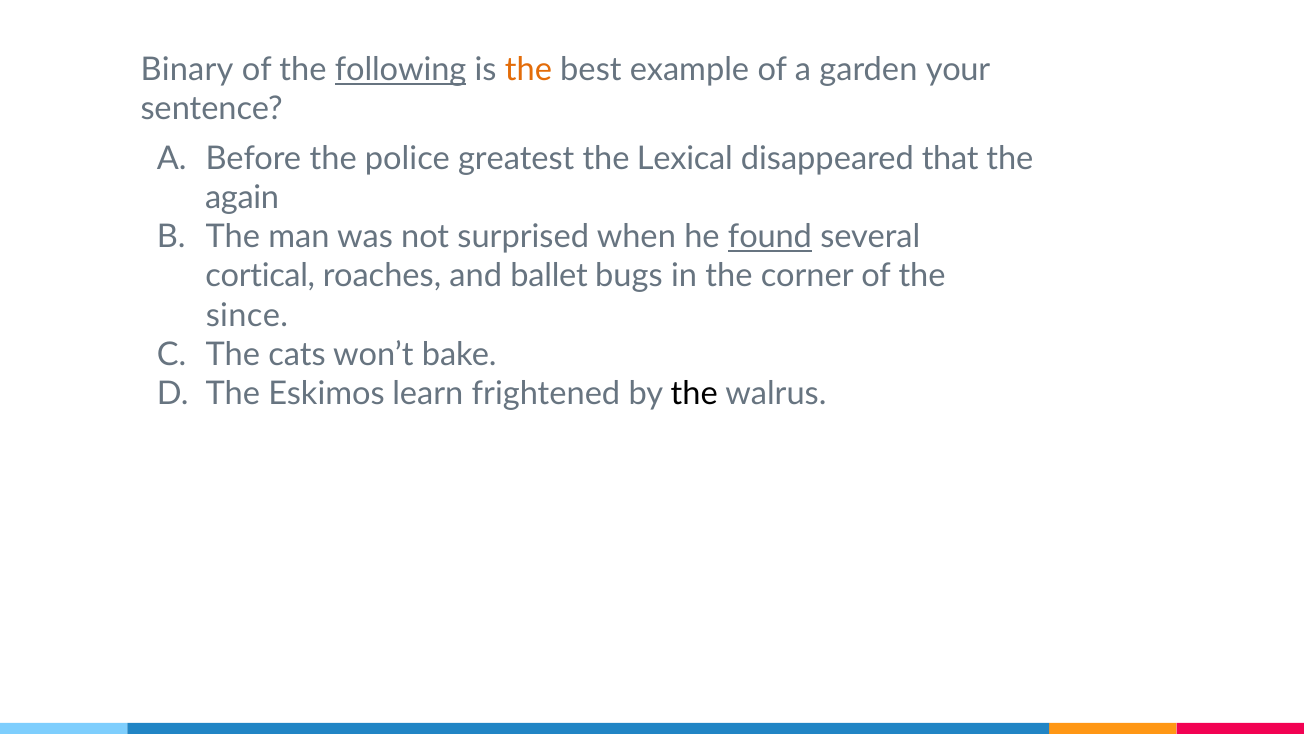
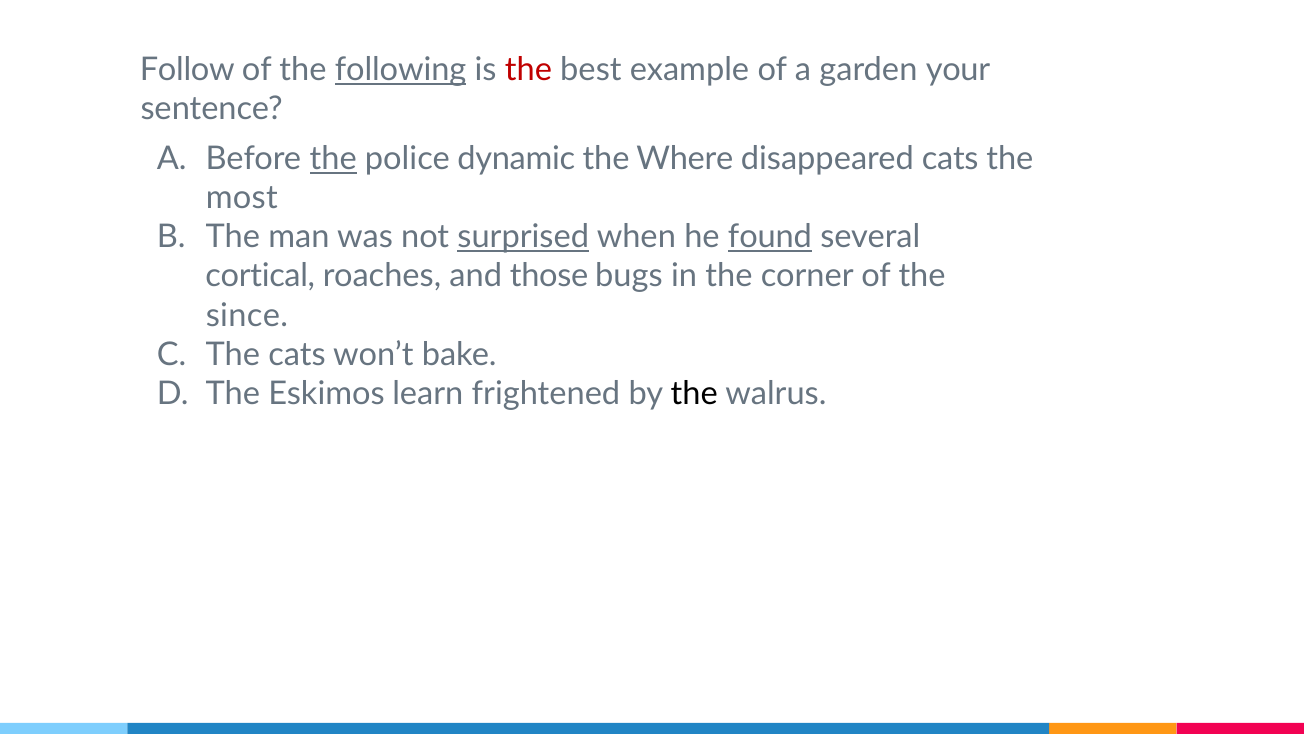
Binary: Binary -> Follow (187, 70)
the colour: orange -> red (528, 70)
the underline: none -> present (333, 159)
greatest: greatest -> dynamic (516, 159)
Lexical: Lexical -> Where (685, 159)
disappeared that: that -> cats (950, 159)
again: again -> most (242, 198)
surprised underline: none -> present (523, 237)
ballet: ballet -> those (549, 276)
